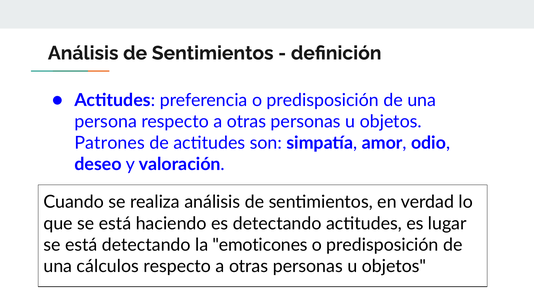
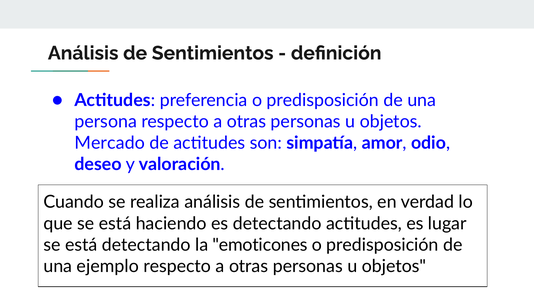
Patrones: Patrones -> Mercado (110, 143)
cálculos: cálculos -> ejemplo (108, 266)
